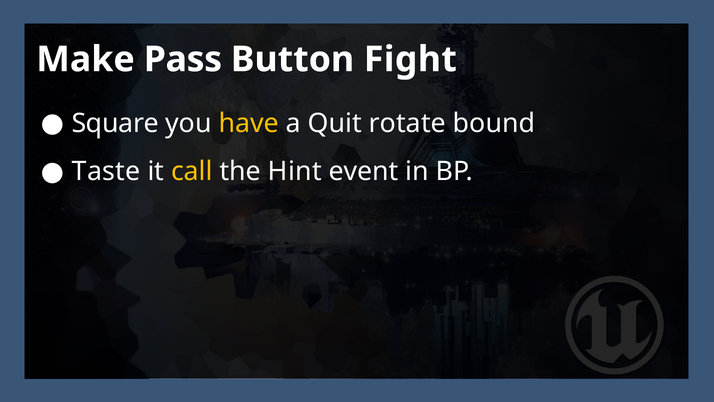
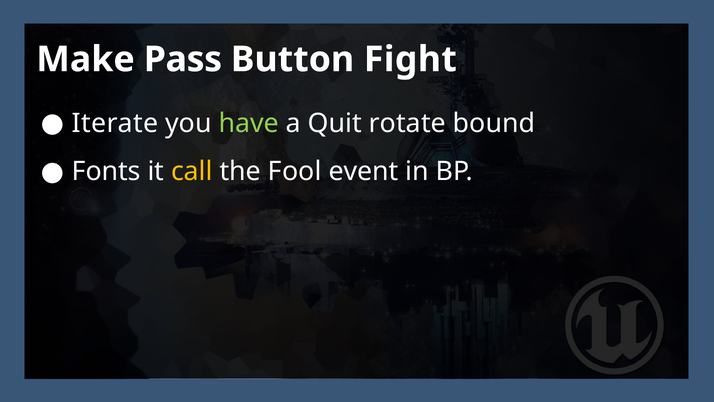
Square: Square -> Iterate (115, 123)
have colour: yellow -> light green (249, 123)
Taste: Taste -> Fonts (106, 171)
Hint: Hint -> Fool (295, 171)
